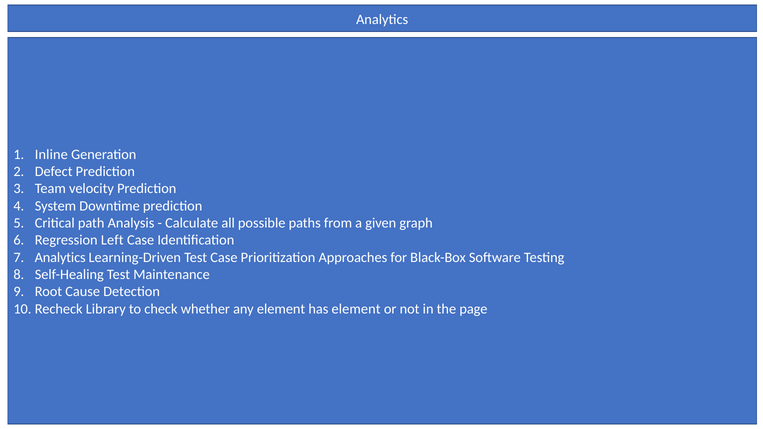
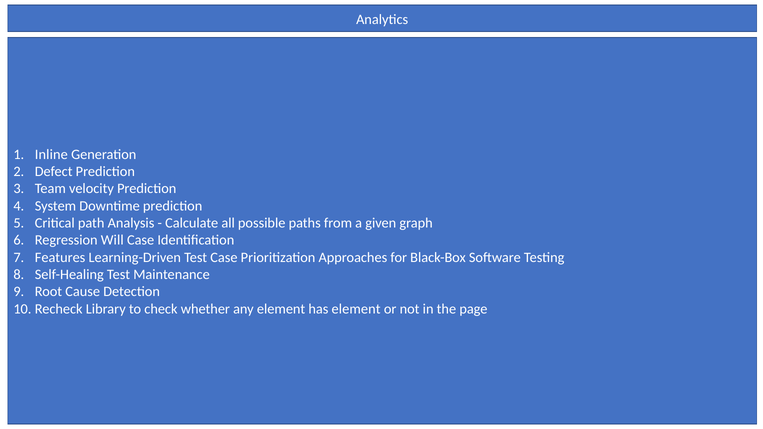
Left: Left -> Will (112, 240)
Analytics: Analytics -> Features (60, 258)
